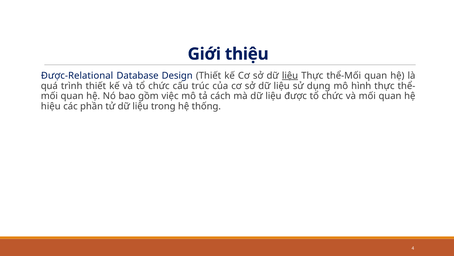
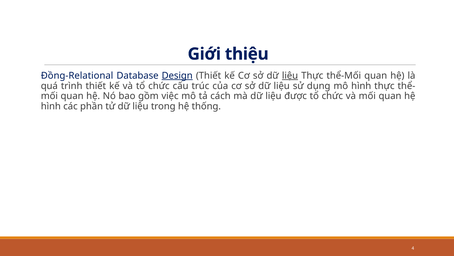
Được-Relational: Được-Relational -> Đồng-Relational (77, 75)
Design underline: none -> present (177, 75)
hiệu: hiệu -> hình (51, 106)
